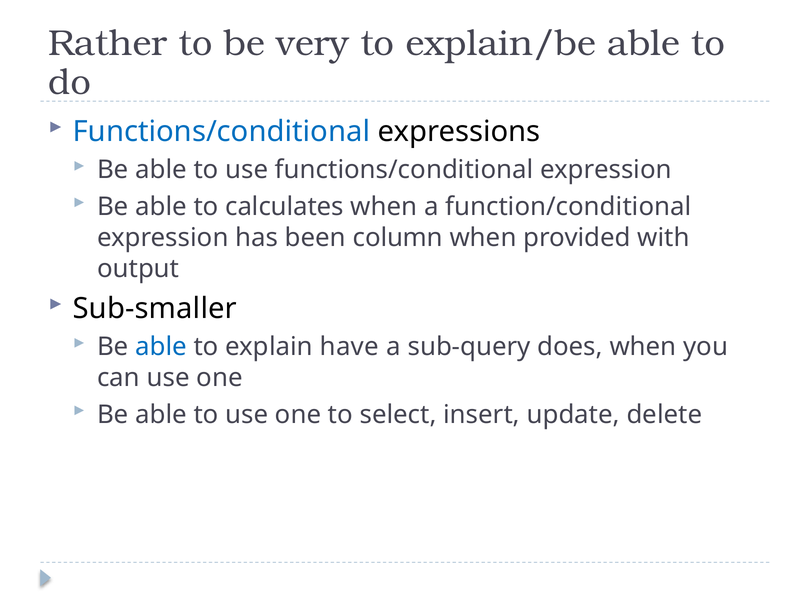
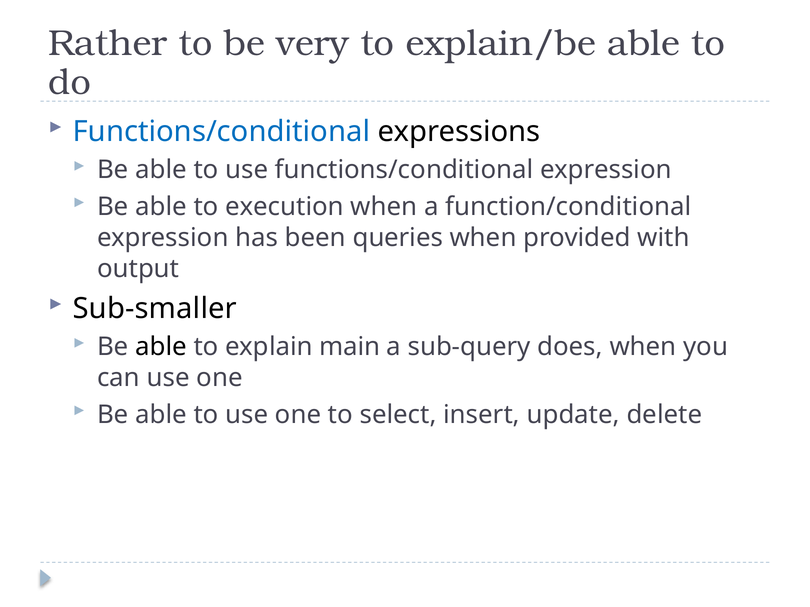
calculates: calculates -> execution (284, 207)
column: column -> queries (398, 238)
able colour: blue -> black (161, 347)
have: have -> main (350, 347)
